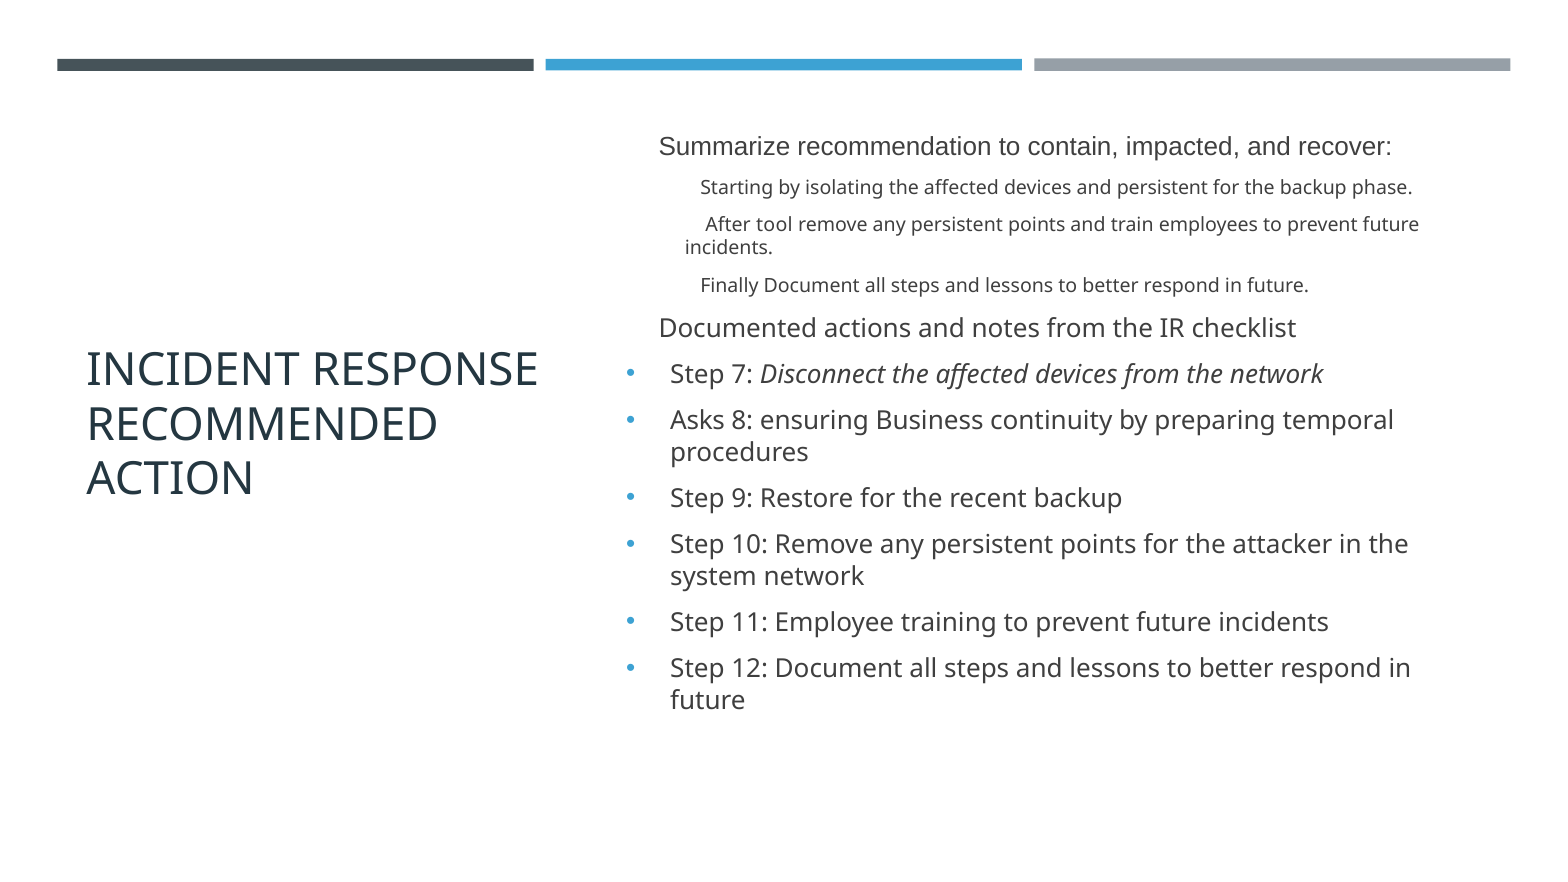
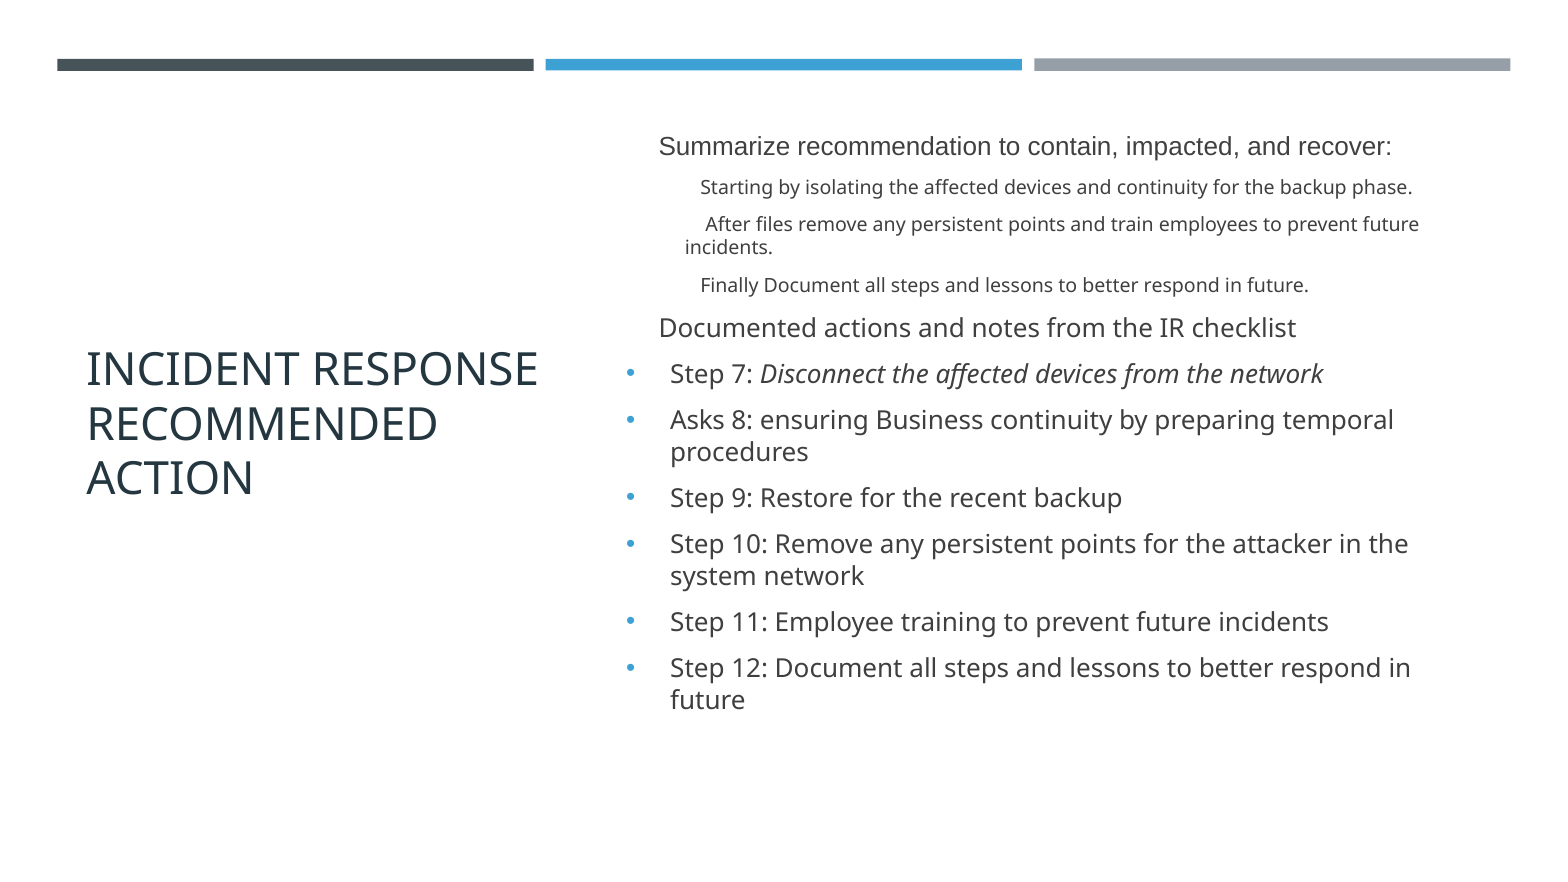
and persistent: persistent -> continuity (1162, 188)
tool: tool -> files (775, 225)
